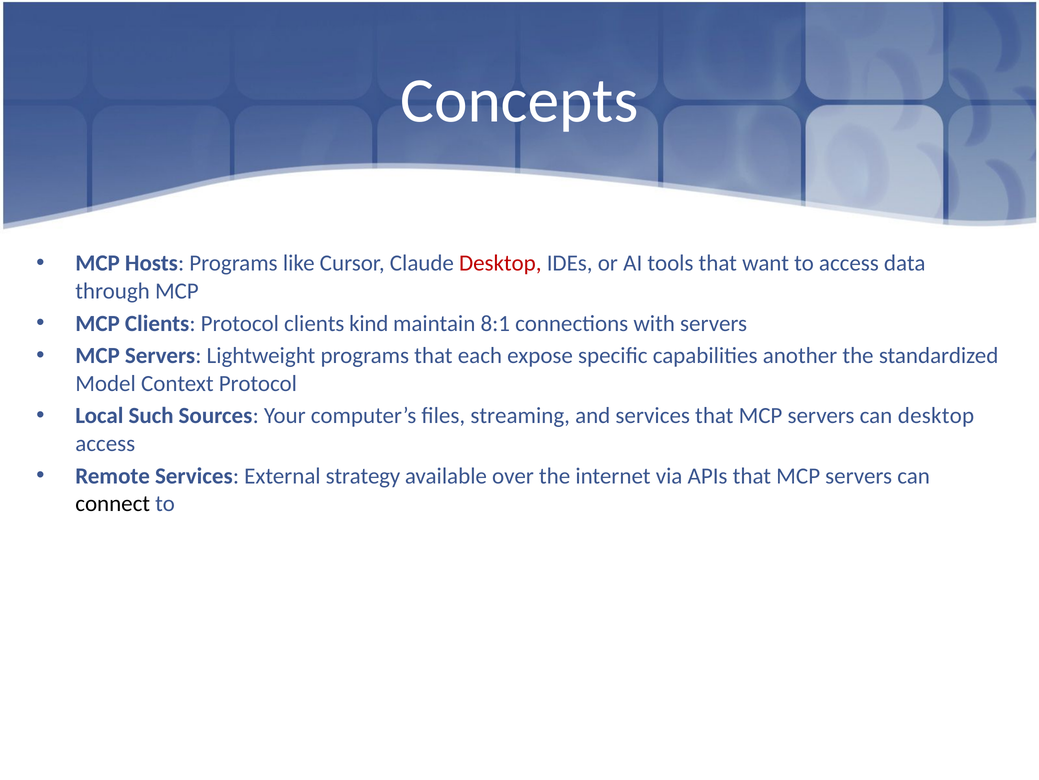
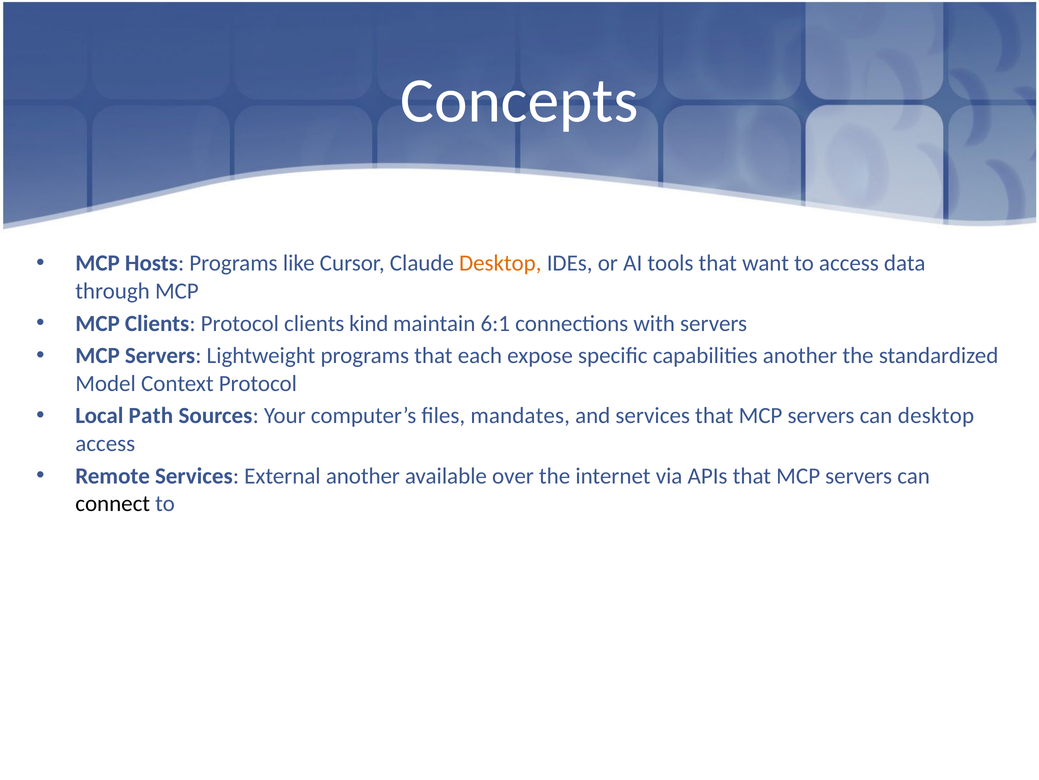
Desktop colour: red -> orange (500, 263)
8:1: 8:1 -> 6:1 (495, 323)
Such: Such -> Path (151, 415)
streaming: streaming -> mandates (520, 415)
External strategy: strategy -> another (363, 475)
